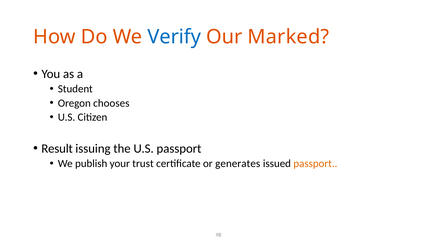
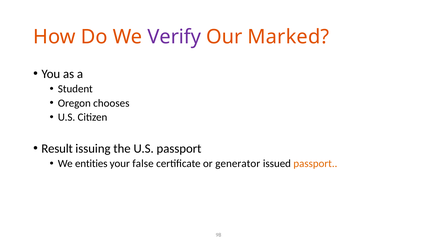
Verify colour: blue -> purple (174, 37)
publish: publish -> entities (91, 164)
trust: trust -> false (143, 164)
generates: generates -> generator (238, 164)
